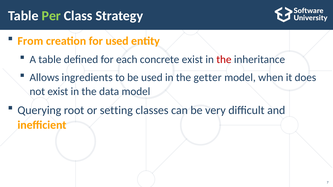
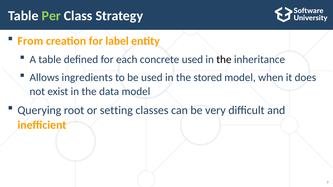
for used: used -> label (117, 41)
concrete exist: exist -> used (192, 60)
the colour: red -> black (224, 60)
getter: getter -> stored (208, 78)
